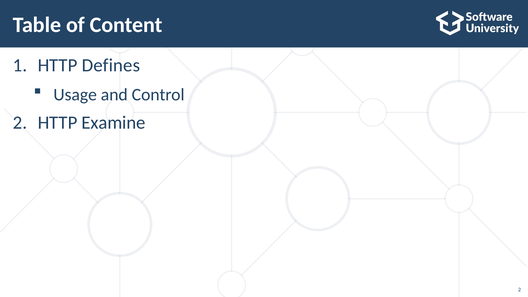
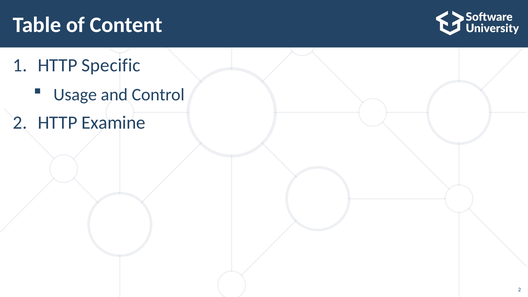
Defines: Defines -> Specific (111, 65)
